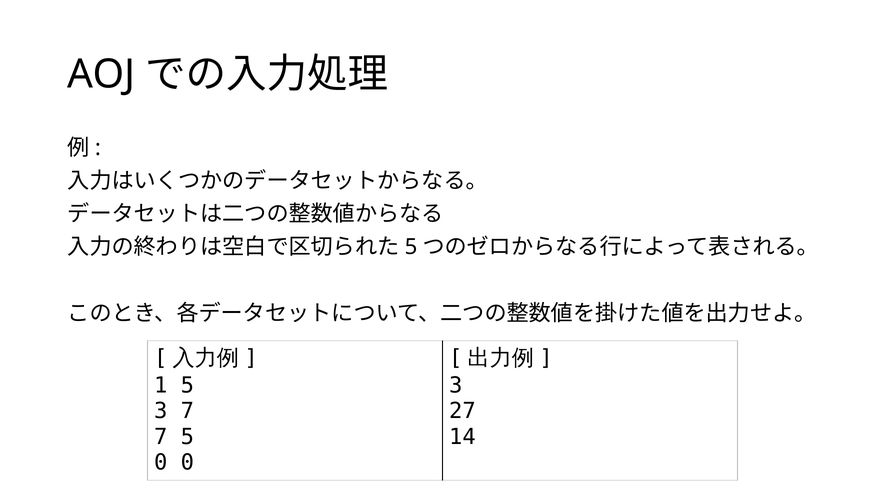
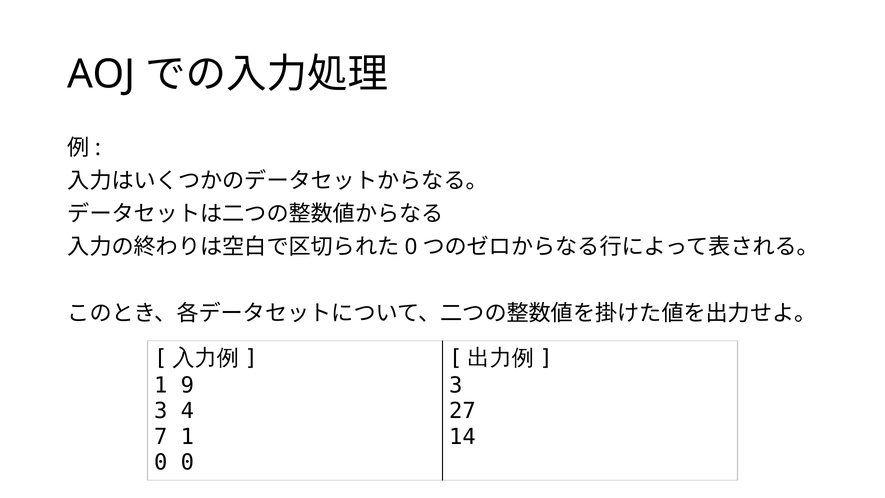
5: 5 -> 0 (411, 247)
1 5: 5 -> 9 (187, 385)
3 7: 7 -> 4 (187, 411)
7 5: 5 -> 1 (187, 437)
